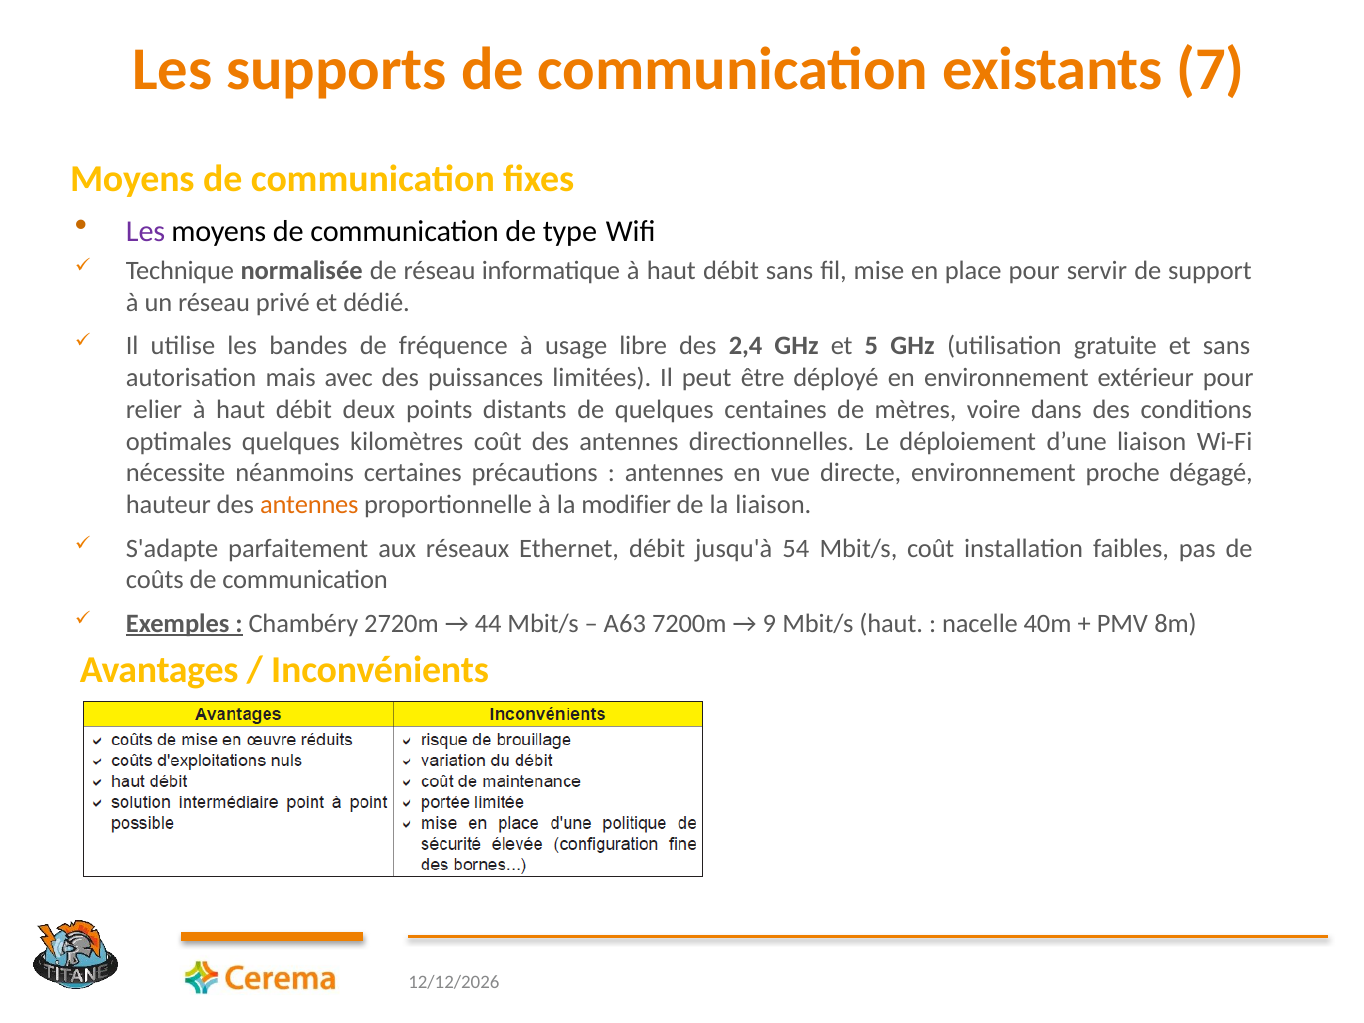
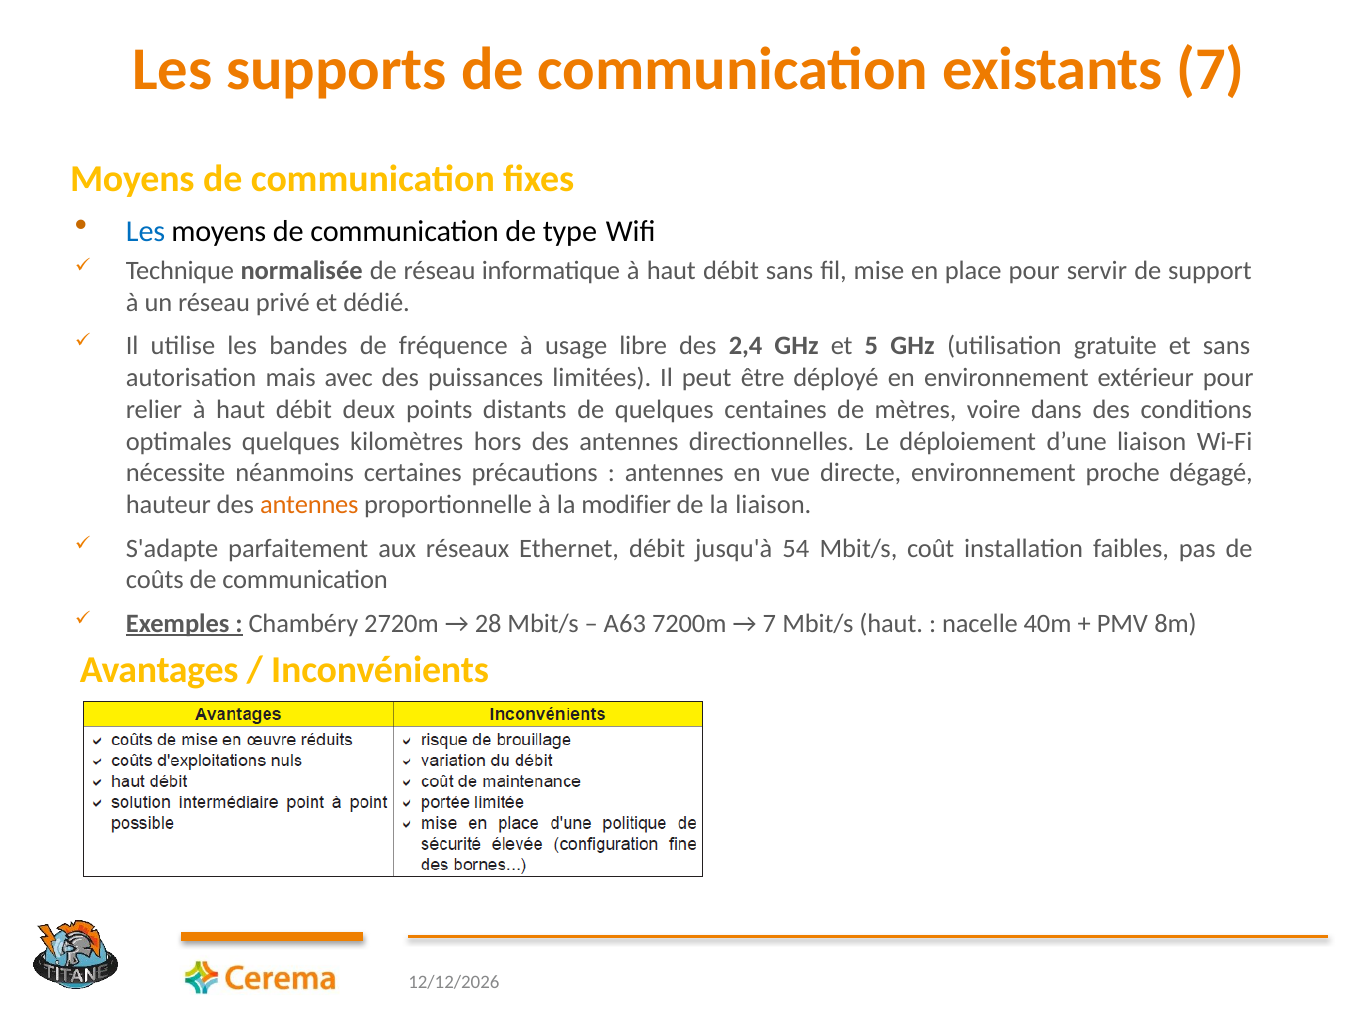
Les colour: purple -> blue (146, 231)
kilomètres coût: coût -> hors (498, 441)
44: 44 -> 28 (488, 623)
9: 9 -> 7 (769, 623)
